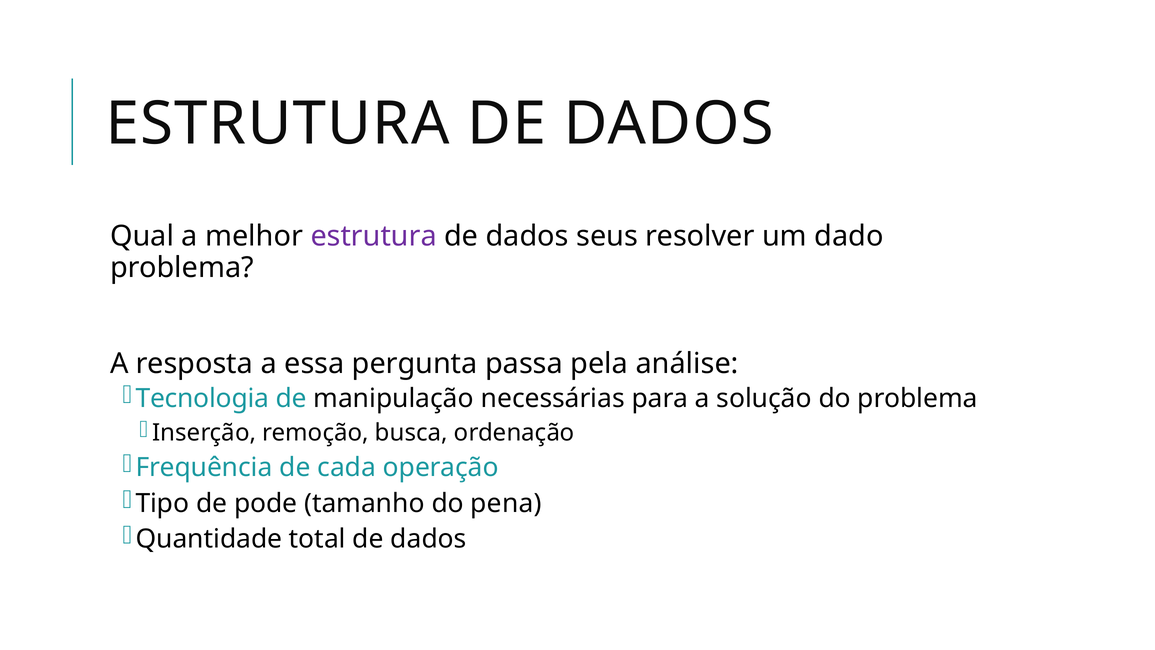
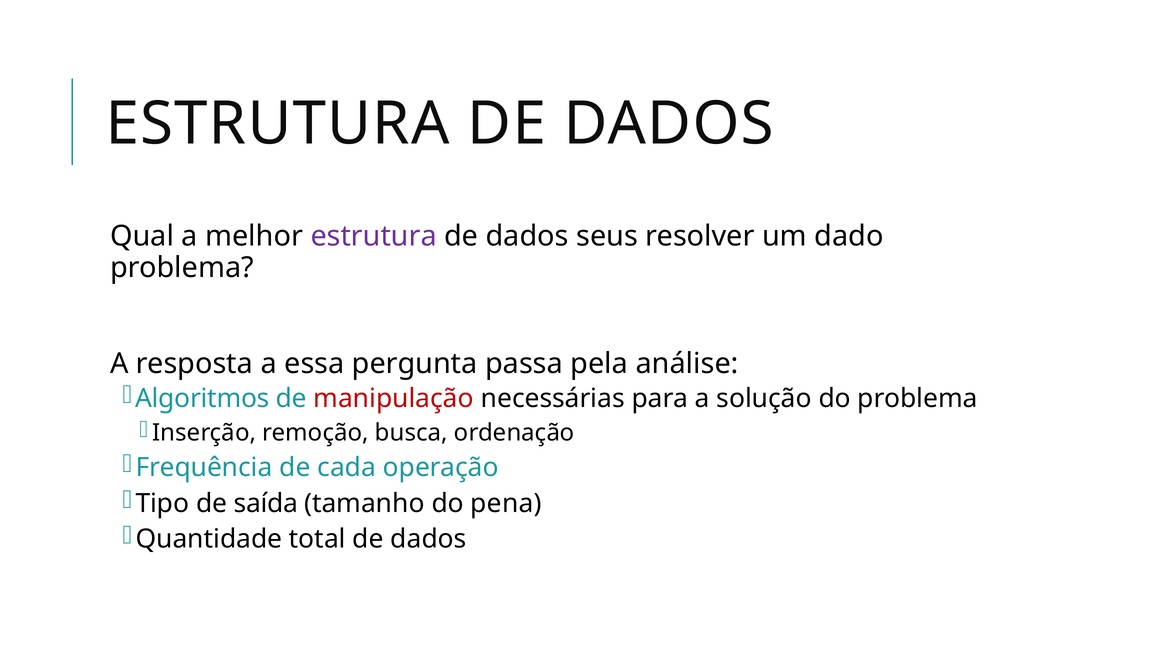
Tecnologia: Tecnologia -> Algoritmos (202, 398)
manipulação colour: black -> red (394, 398)
pode: pode -> saída (266, 503)
